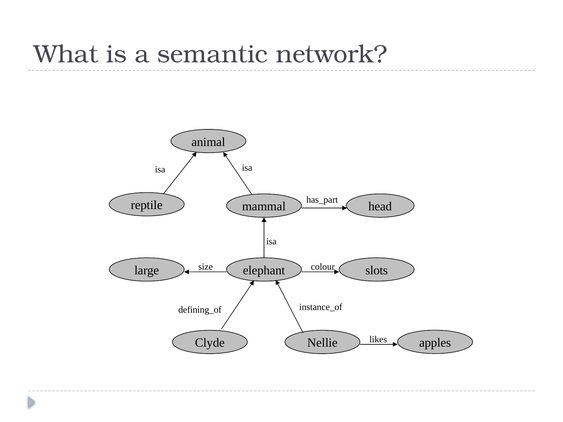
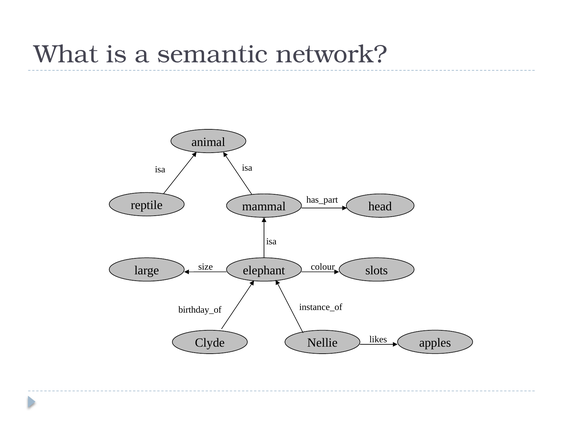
defining_of: defining_of -> birthday_of (200, 310)
